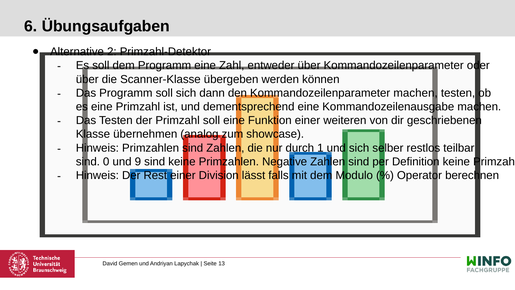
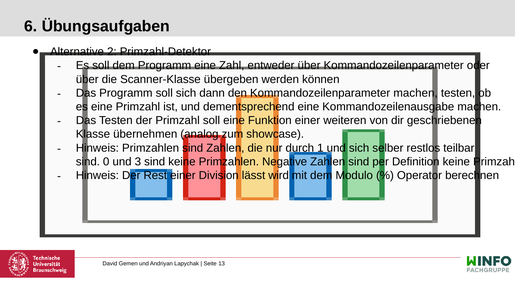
9: 9 -> 3 (138, 162)
falls: falls -> wird (279, 175)
